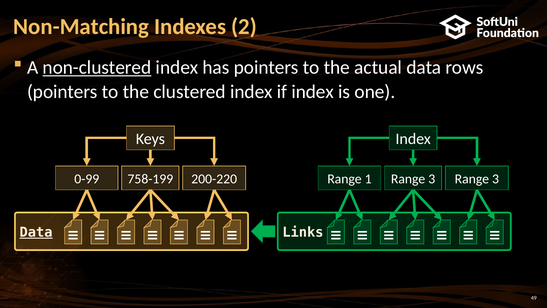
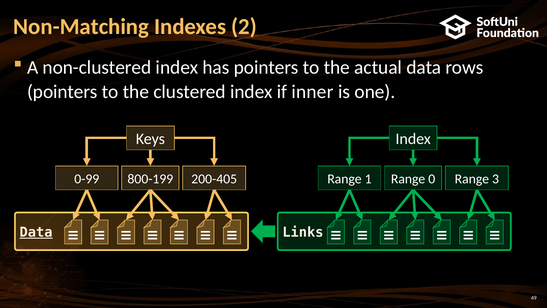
non-clustered underline: present -> none (97, 67)
if index: index -> inner (313, 92)
758-199: 758-199 -> 800-199 (150, 179)
200-220: 200-220 -> 200-405 (214, 179)
3: 3 -> 0 (432, 179)
